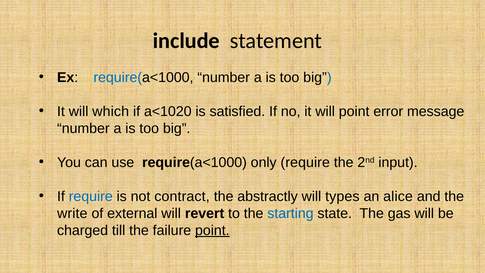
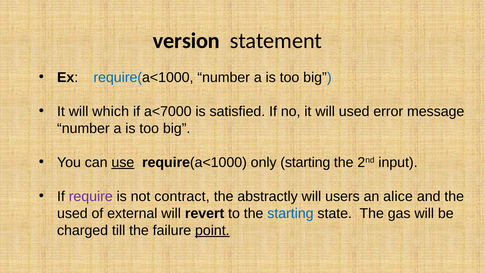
include: include -> version (186, 41)
a<1020: a<1020 -> a<7000 (168, 111)
will point: point -> used (354, 111)
use underline: none -> present (123, 162)
only require: require -> starting (305, 162)
require colour: blue -> purple (91, 196)
types: types -> users (342, 196)
write: write -> used (72, 213)
